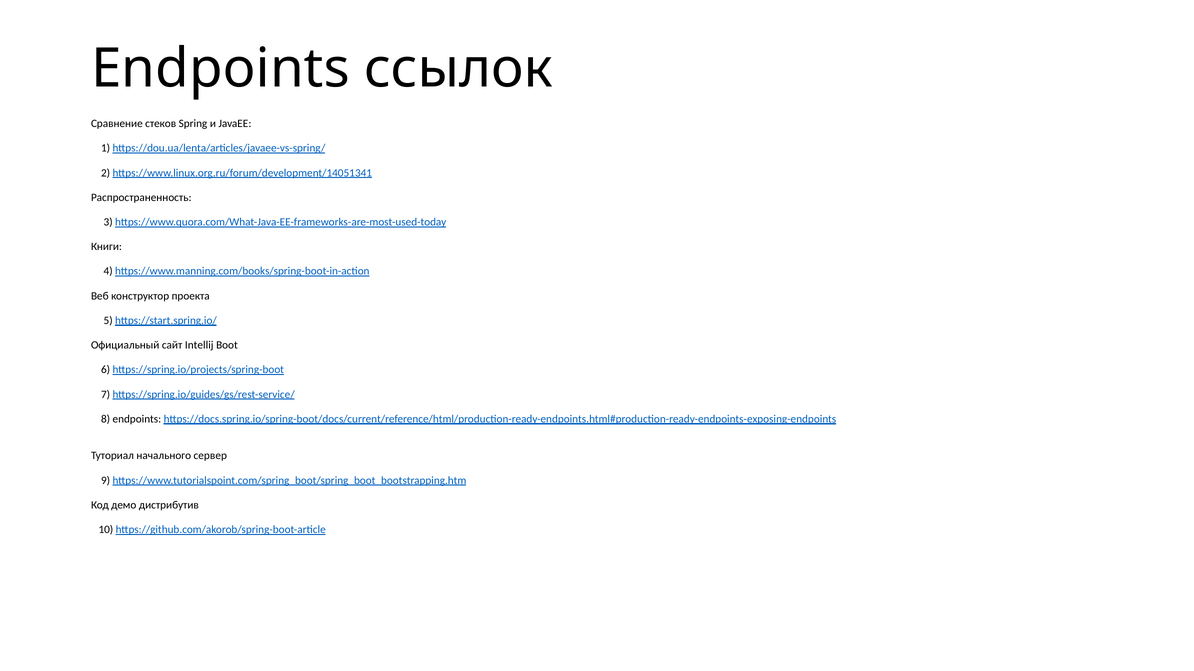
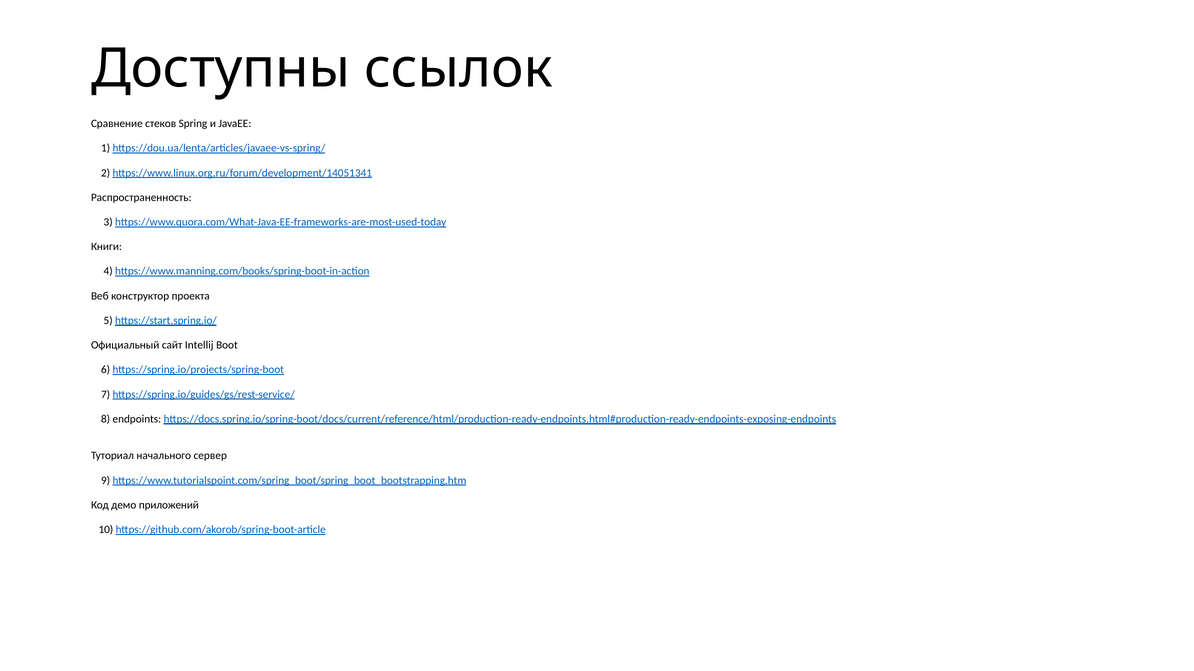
Endpoints: Endpoints -> Доступны (221, 69)
дистрибутив: дистрибутив -> приложений (169, 505)
